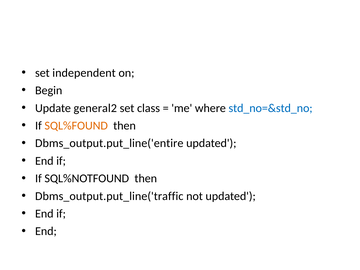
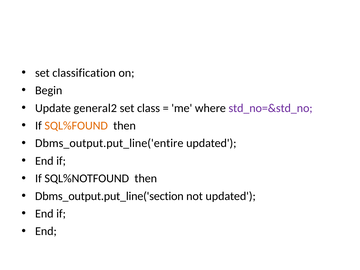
independent: independent -> classification (84, 73)
std_no=&std_no colour: blue -> purple (271, 108)
Dbms_output.put_line('traffic: Dbms_output.put_line('traffic -> Dbms_output.put_line('section (109, 196)
